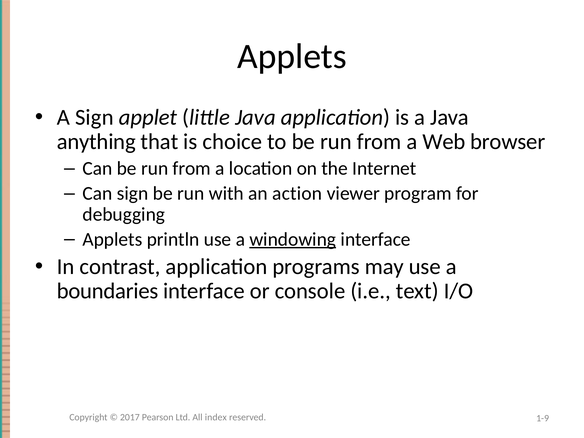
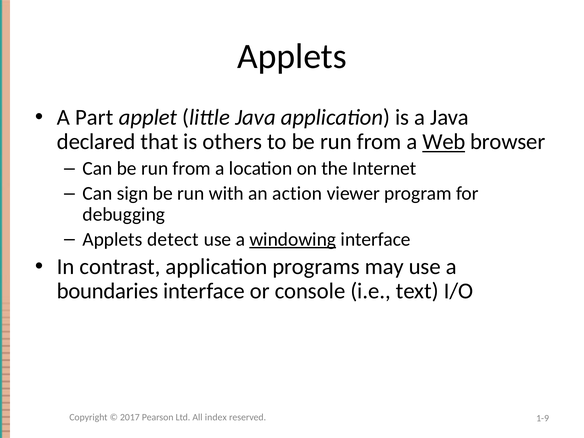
A Sign: Sign -> Part (94, 117)
anything: anything -> declared (96, 142)
choice: choice -> others (232, 142)
Web underline: none -> present (444, 142)
println: println -> detect (173, 239)
